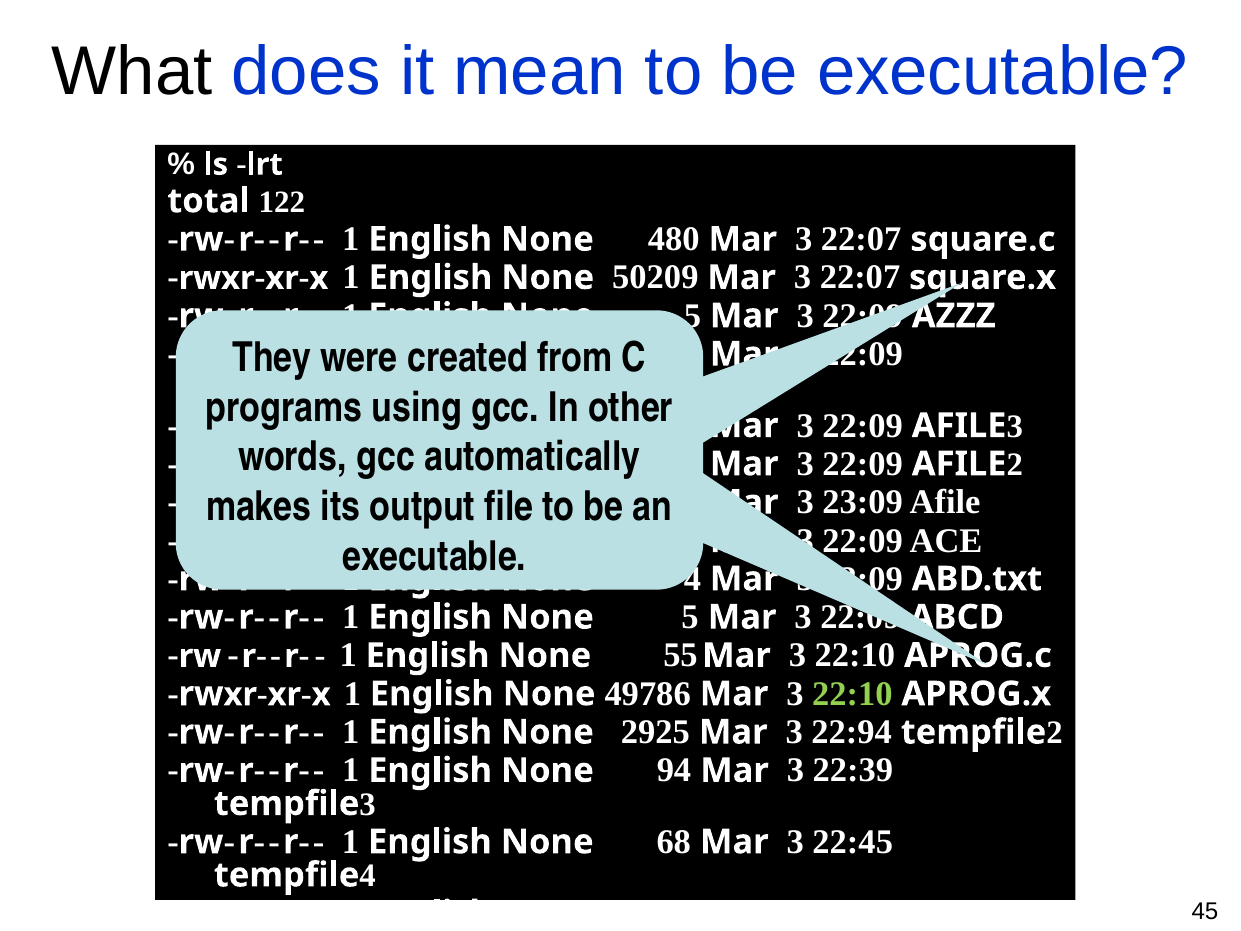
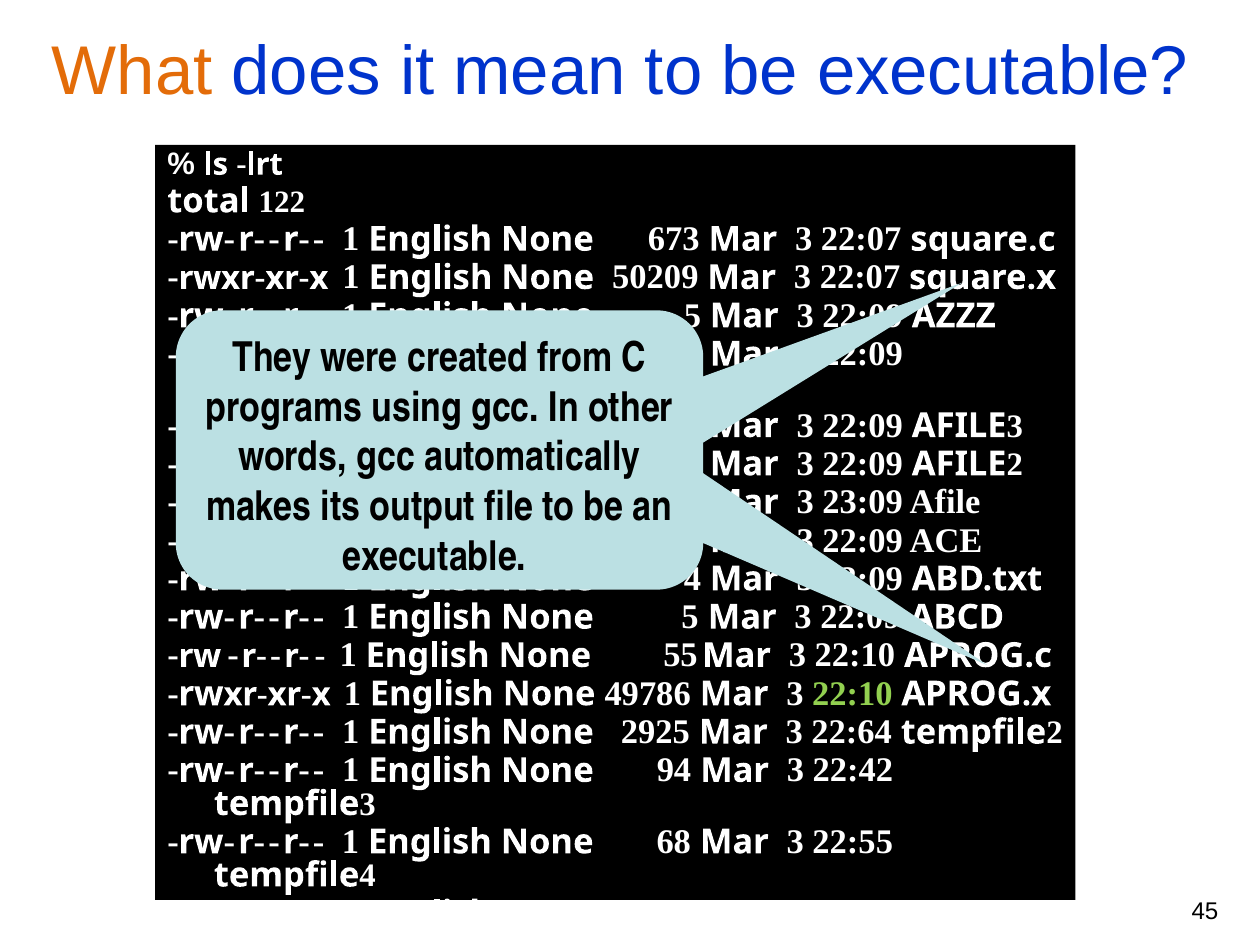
What colour: black -> orange (132, 72)
480: 480 -> 673 (674, 239)
22:94: 22:94 -> 22:64 (852, 732)
22:39: 22:39 -> 22:42 (853, 770)
22:45: 22:45 -> 22:55 (853, 842)
